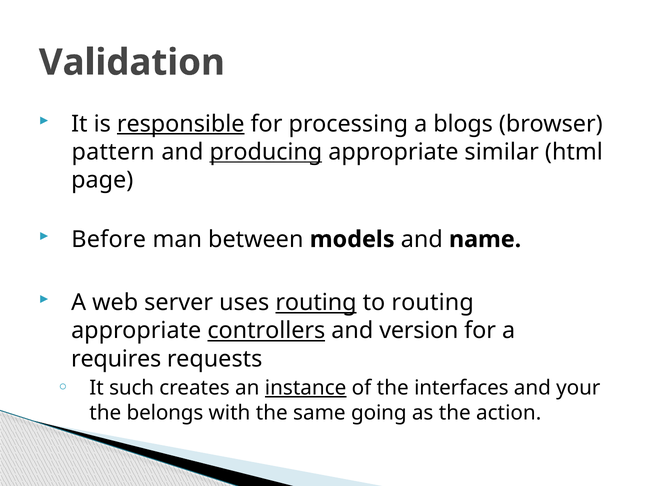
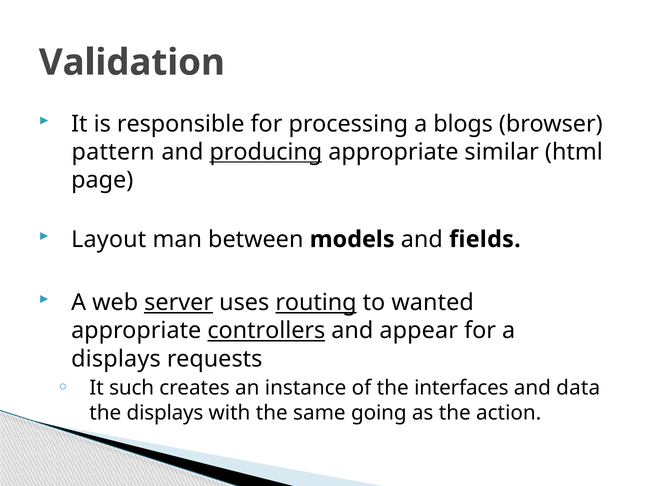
responsible underline: present -> none (181, 124)
Before: Before -> Layout (109, 239)
name: name -> fields (485, 239)
server underline: none -> present (179, 303)
to routing: routing -> wanted (433, 303)
version: version -> appear (419, 331)
requires: requires -> displays (116, 359)
instance underline: present -> none (306, 388)
your: your -> data (578, 388)
the belongs: belongs -> displays (165, 413)
